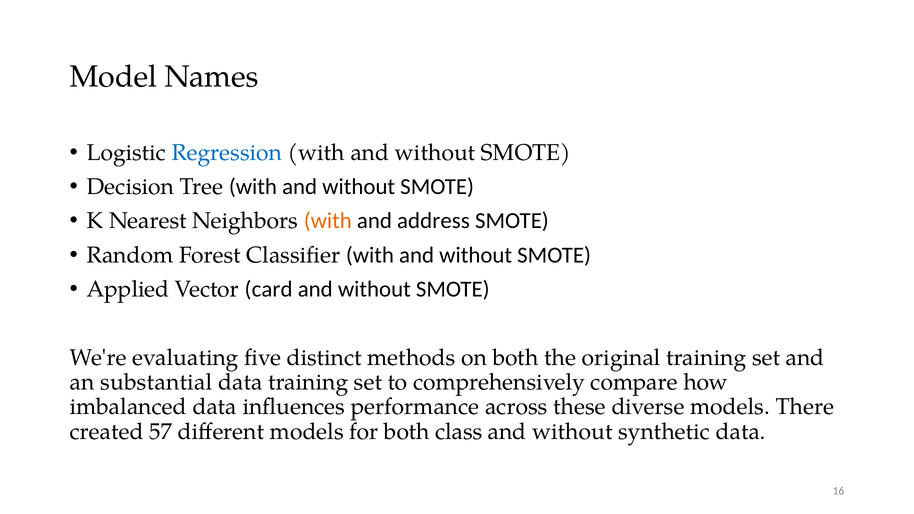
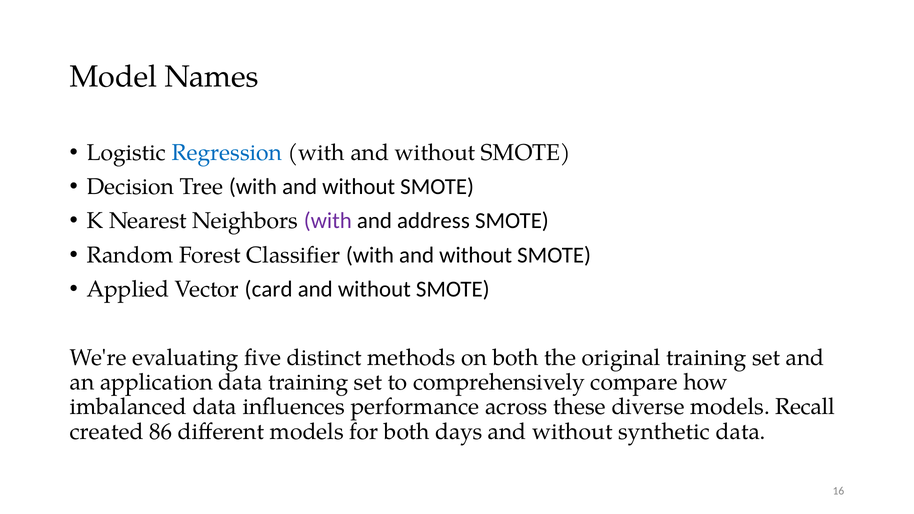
with colour: orange -> purple (328, 221)
substantial: substantial -> application (156, 382)
There: There -> Recall (805, 407)
57: 57 -> 86 (161, 432)
class: class -> days (459, 432)
